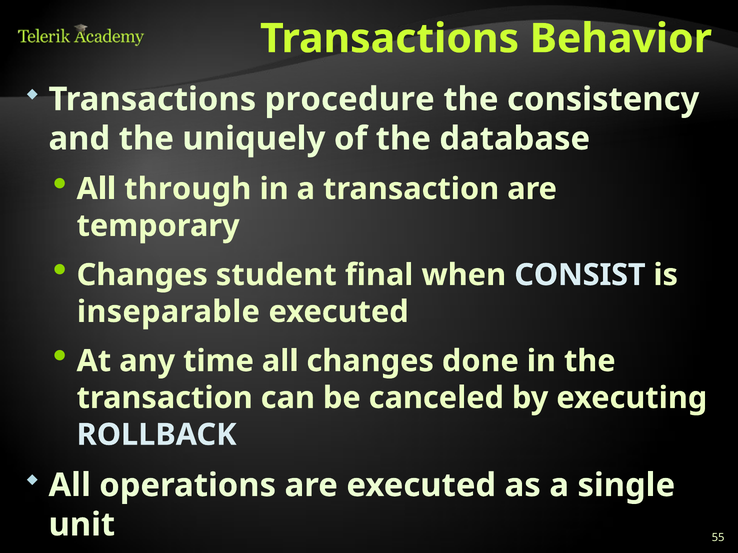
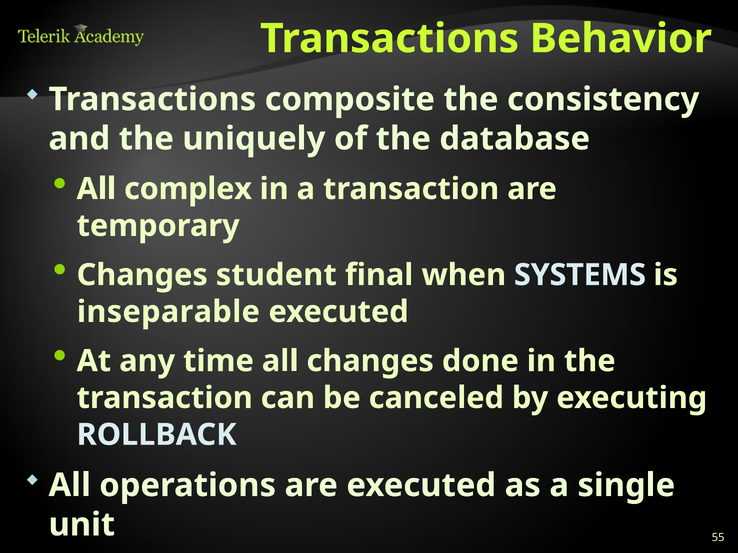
procedure: procedure -> composite (350, 99)
through: through -> complex (188, 189)
CONSIST: CONSIST -> SYSTEMS (580, 275)
